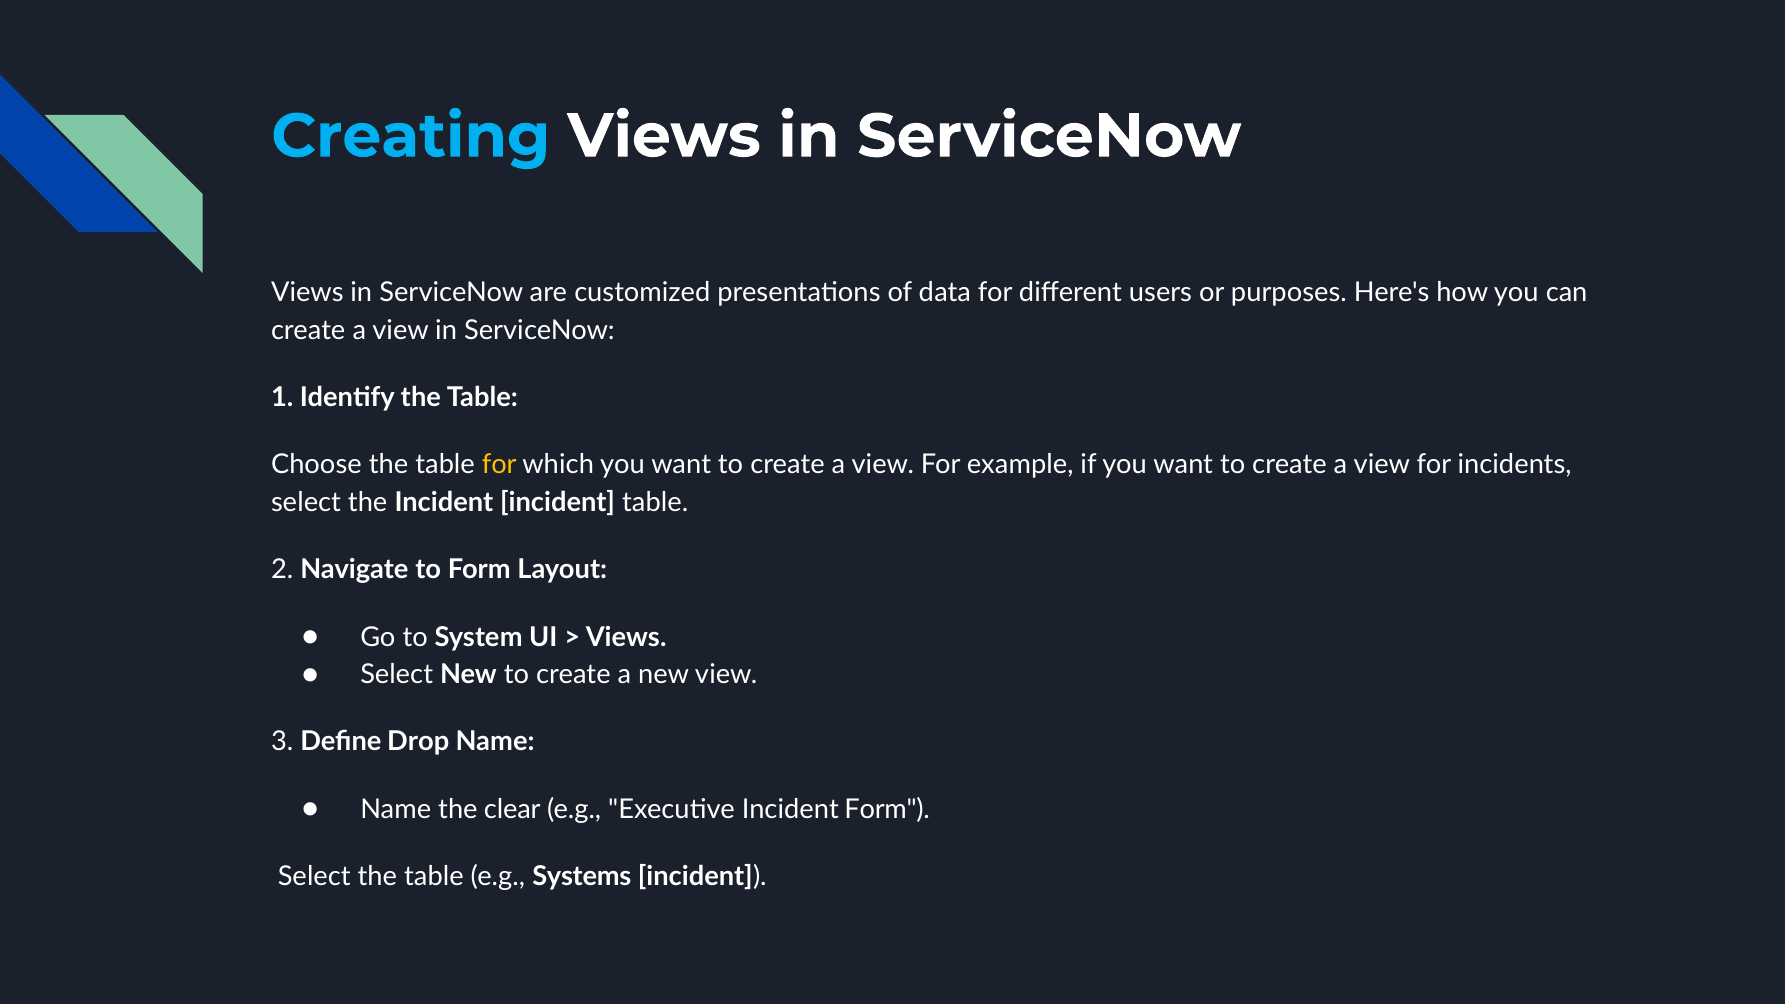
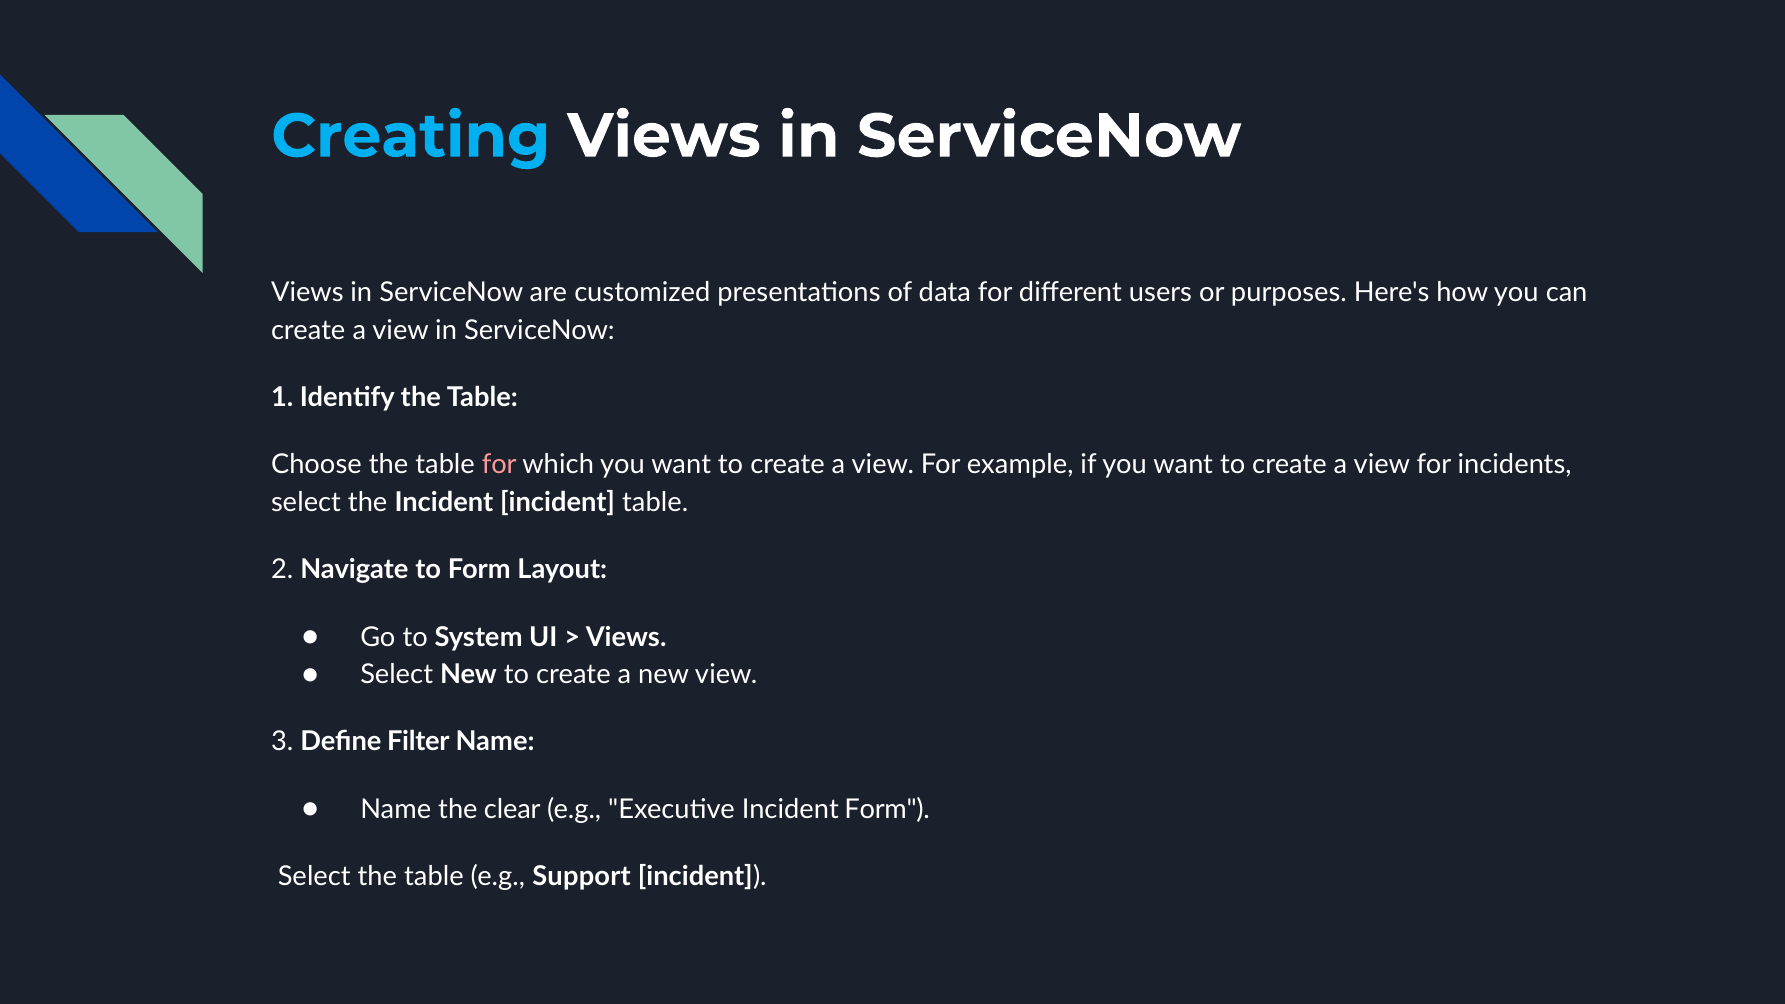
for colour: yellow -> pink (499, 465)
Drop: Drop -> Filter (418, 742)
Systems: Systems -> Support (582, 877)
